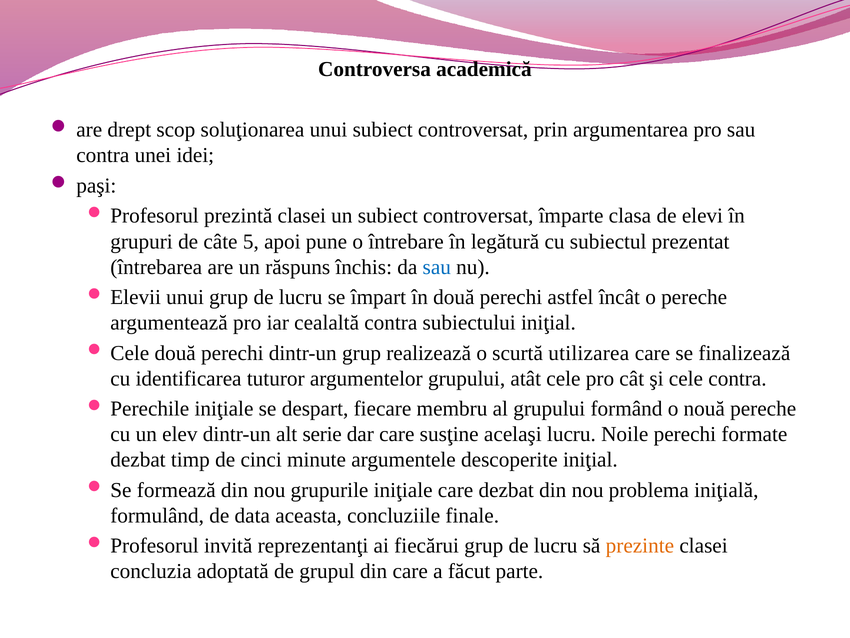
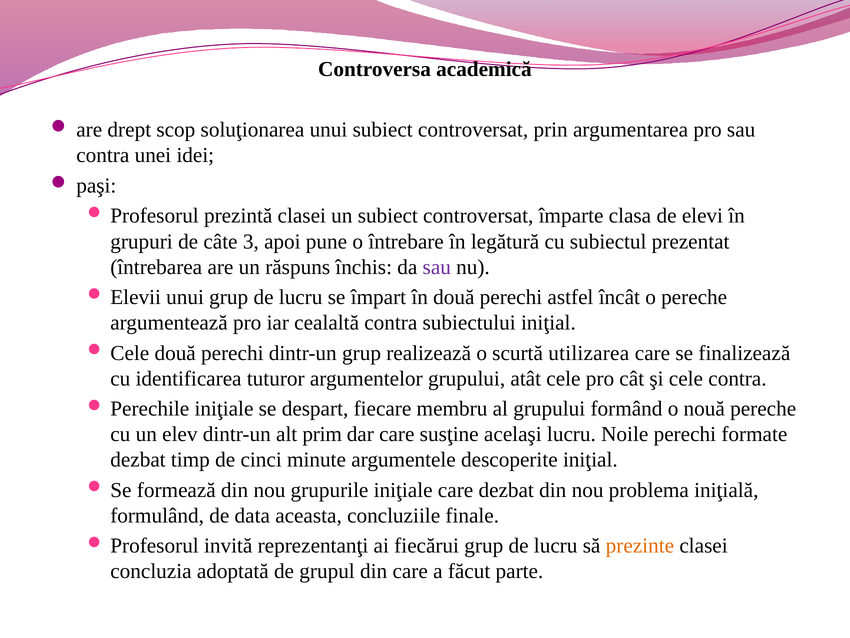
5: 5 -> 3 (251, 241)
sau colour: blue -> purple (437, 267)
serie: serie -> prim (322, 434)
